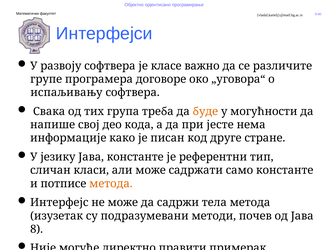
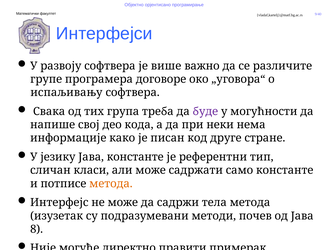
је класе: класе -> више (166, 66)
буде colour: orange -> purple (205, 111)
јесте: јесте -> неки (220, 125)
